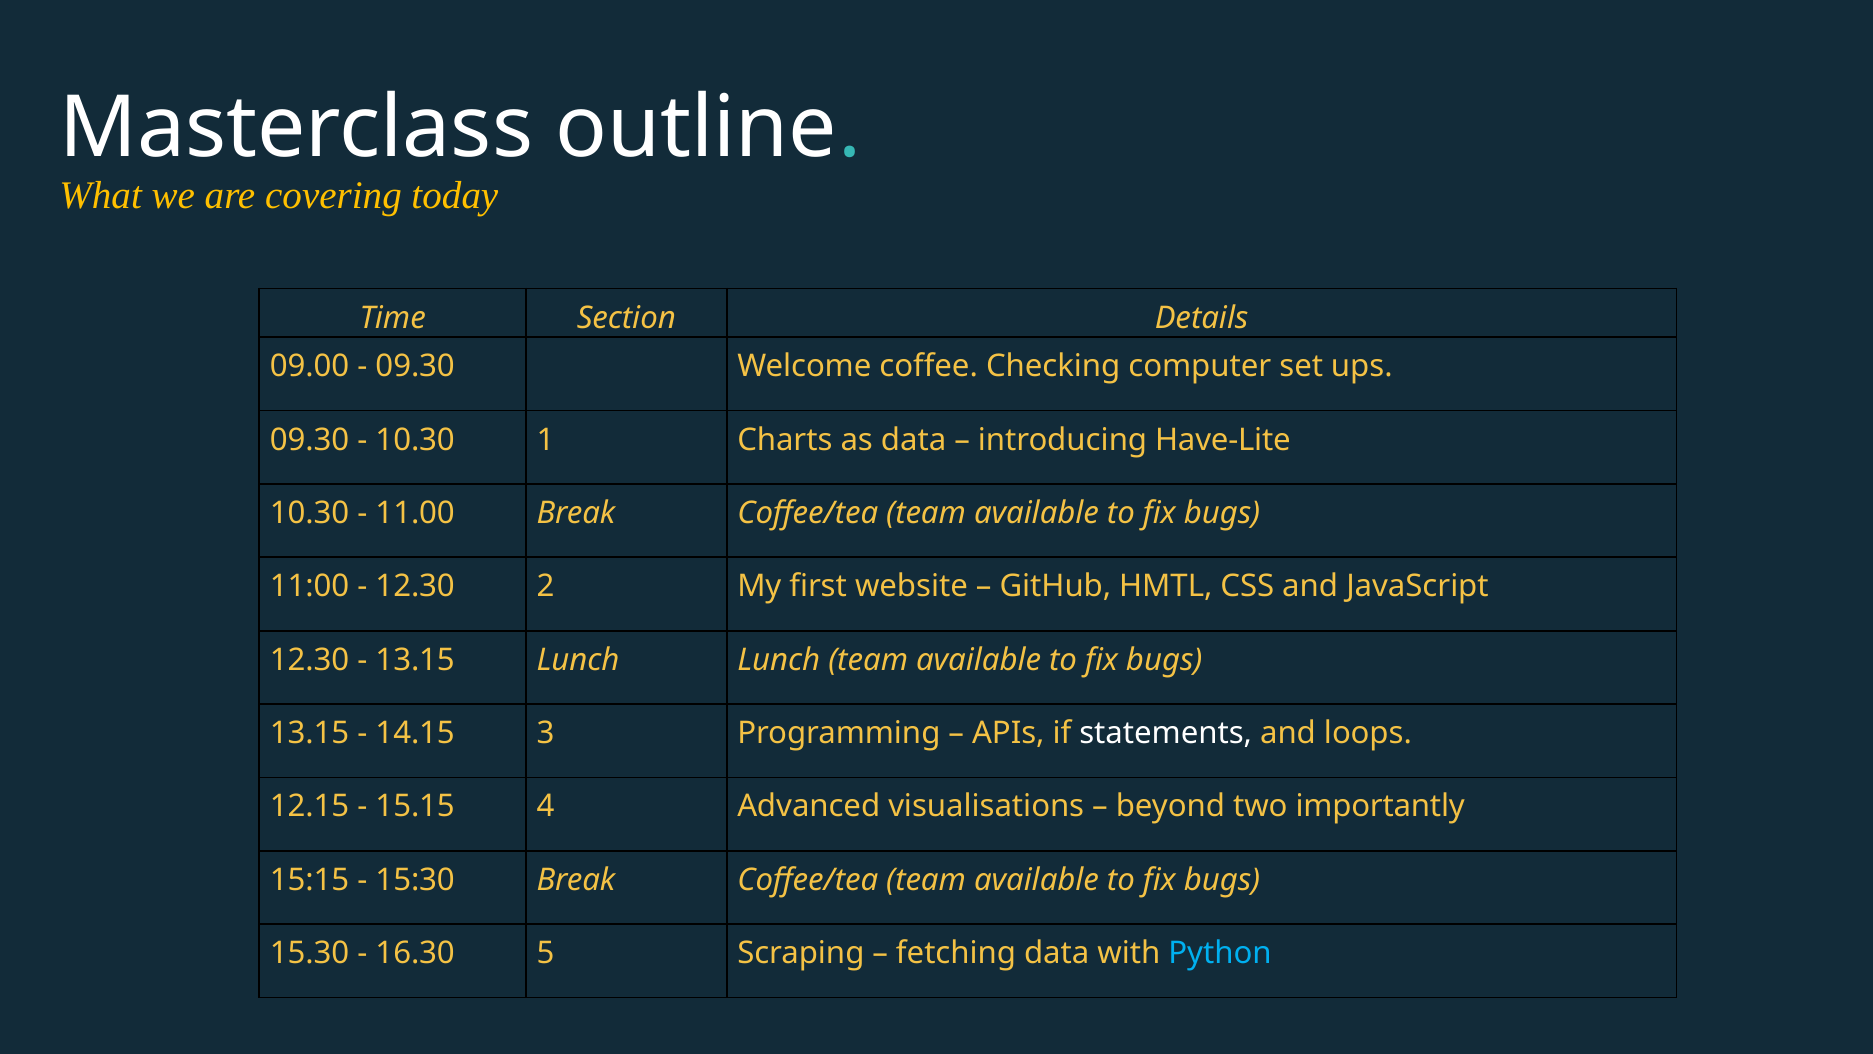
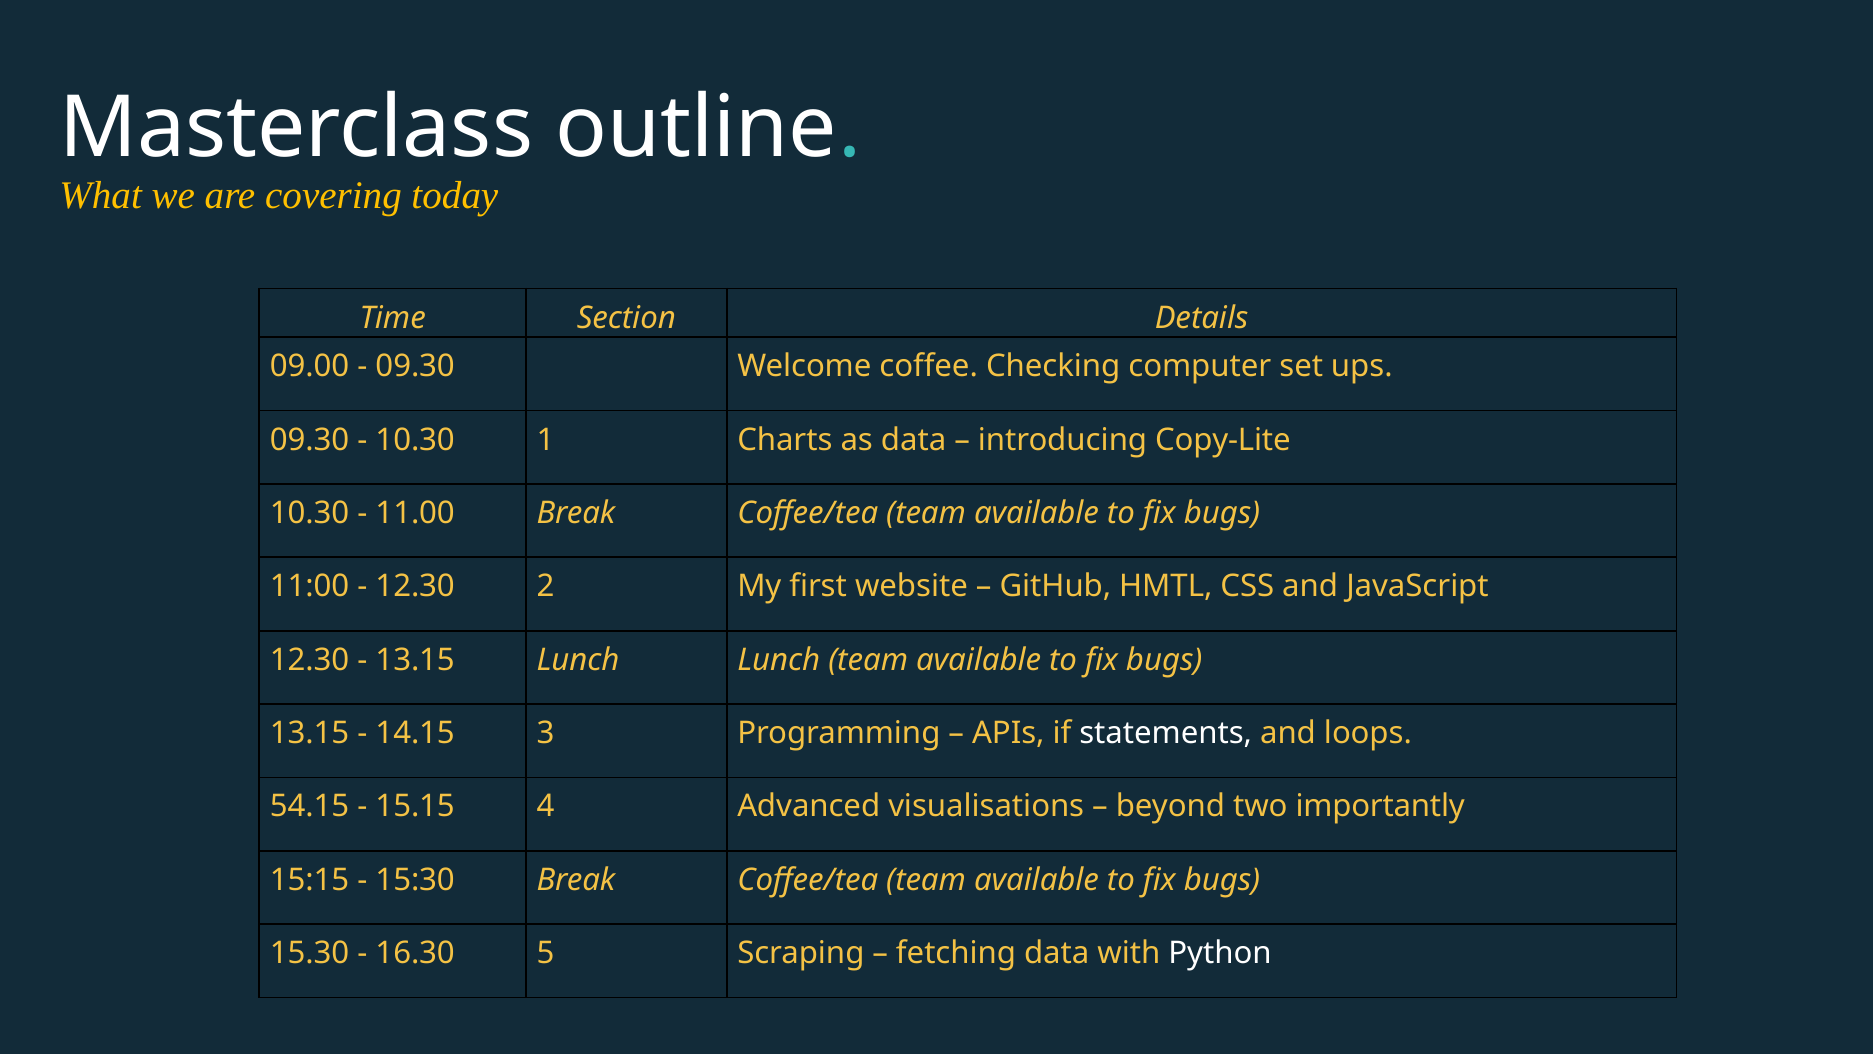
Have-Lite: Have-Lite -> Copy-Lite (1223, 440)
12.15: 12.15 -> 54.15 (310, 806)
Python colour: light blue -> white (1220, 953)
